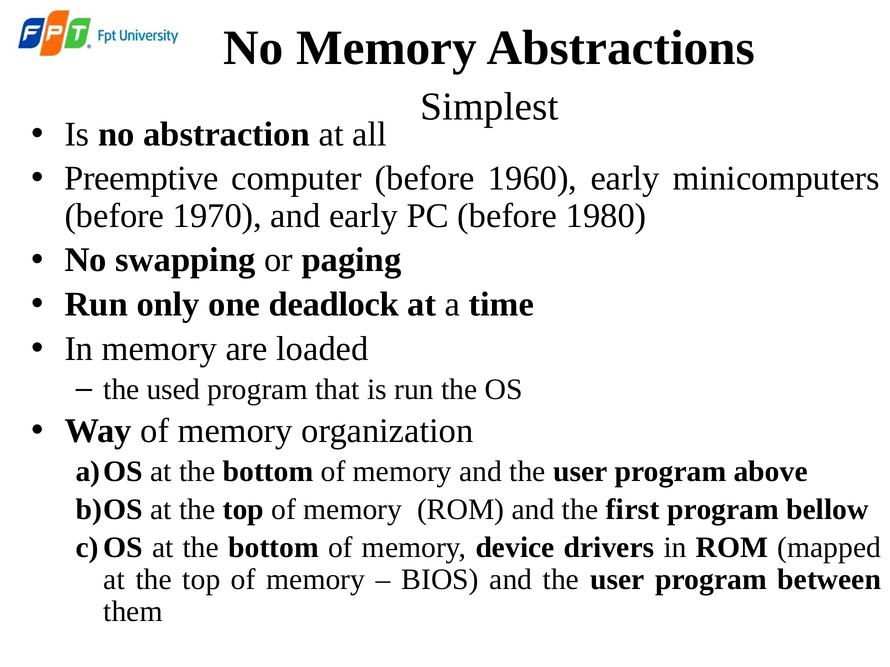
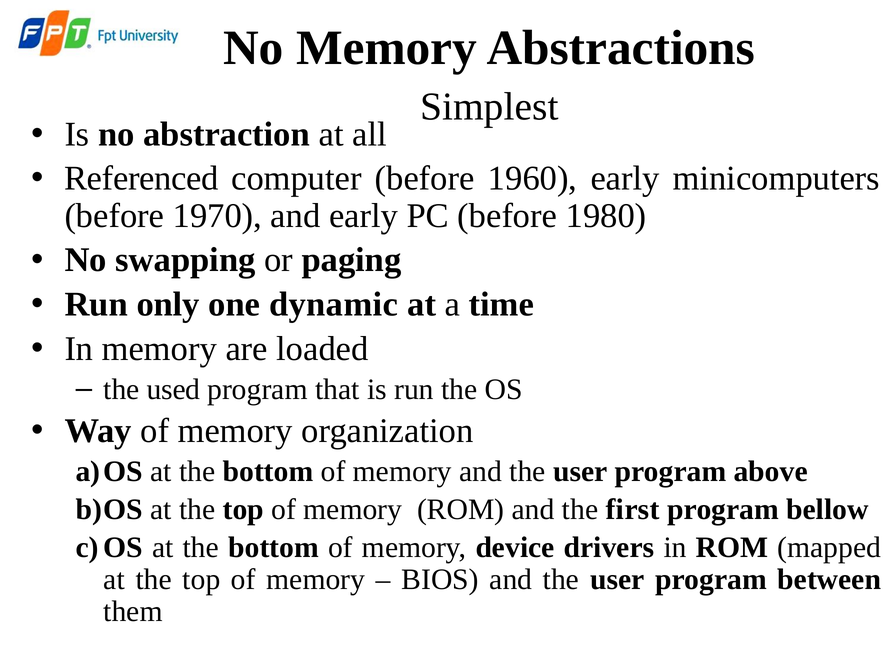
Preemptive: Preemptive -> Referenced (141, 179)
deadlock: deadlock -> dynamic (334, 305)
